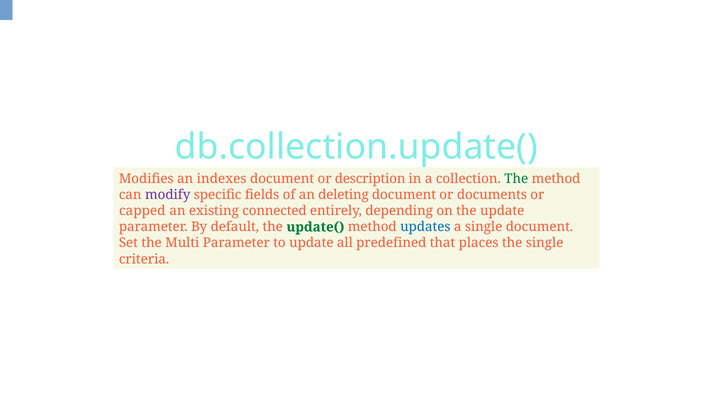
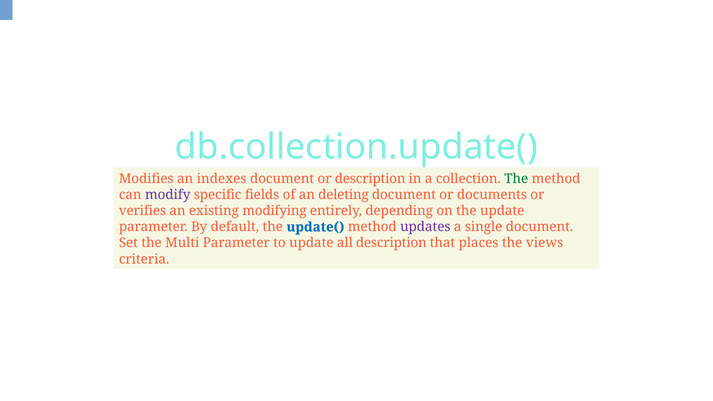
capped: capped -> verifies (142, 211)
connected: connected -> modifying (274, 211)
update( colour: green -> blue (315, 227)
updates colour: blue -> purple (425, 227)
all predefined: predefined -> description (391, 243)
the single: single -> views (545, 243)
